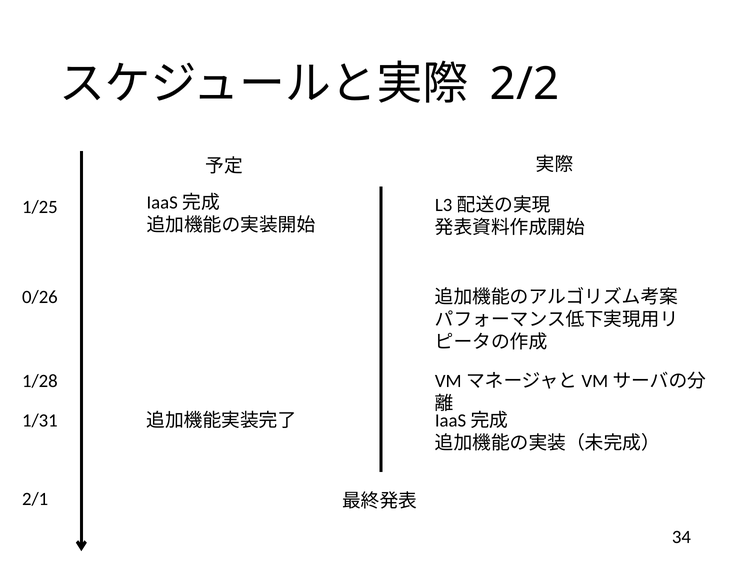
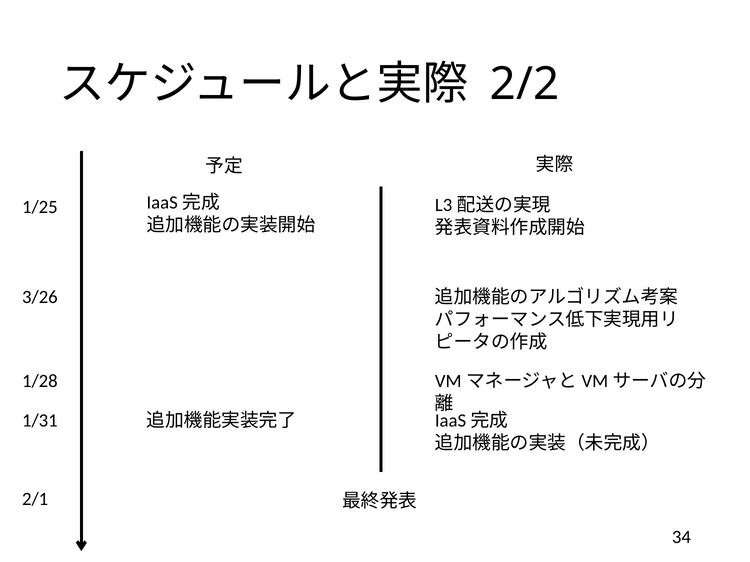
0/26: 0/26 -> 3/26 (40, 297)
